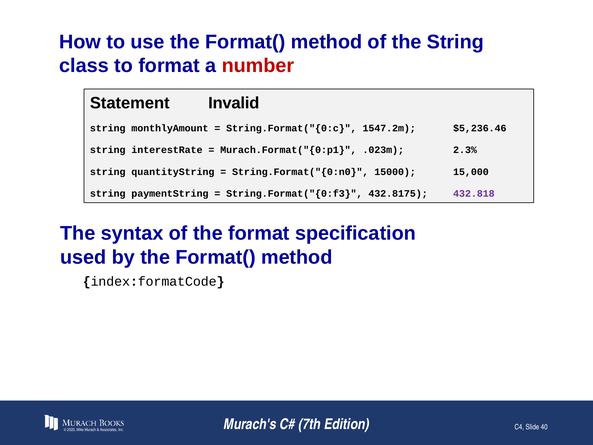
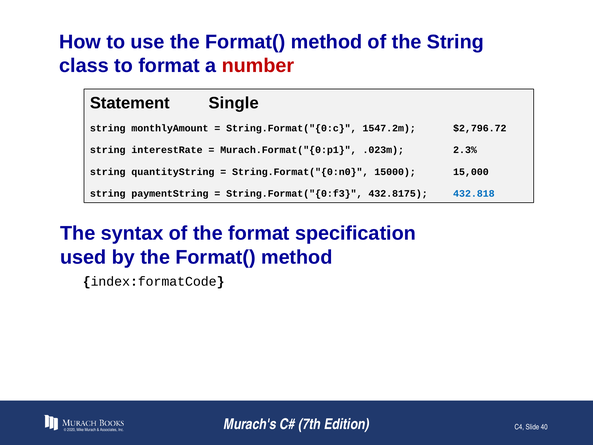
Invalid: Invalid -> Single (234, 103)
$5,236.46: $5,236.46 -> $2,796.72 (480, 128)
432.818 colour: purple -> blue (474, 193)
